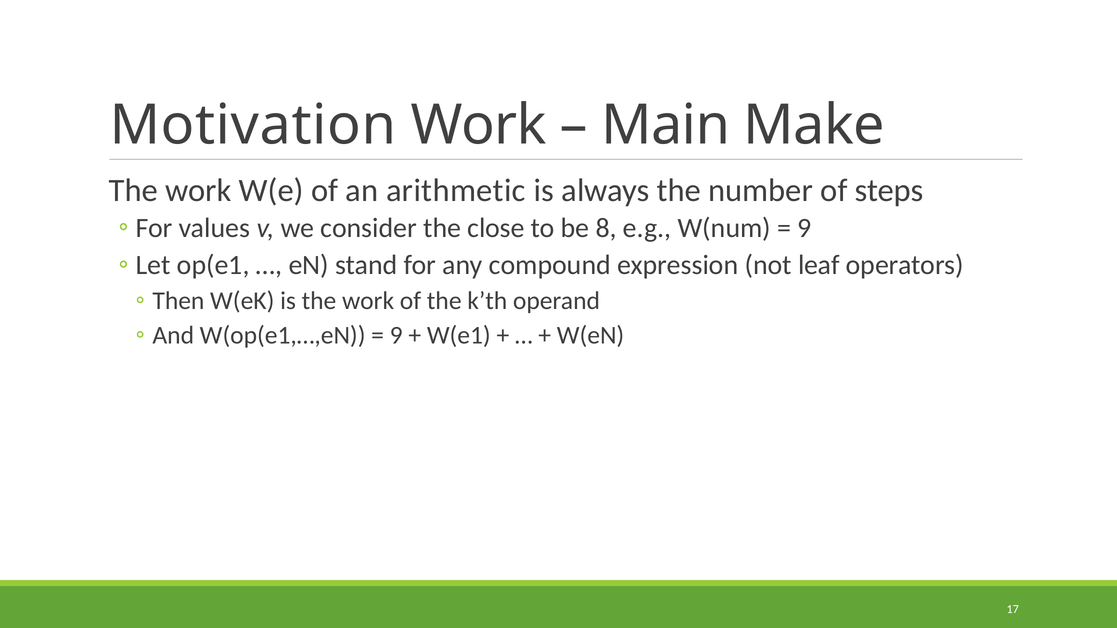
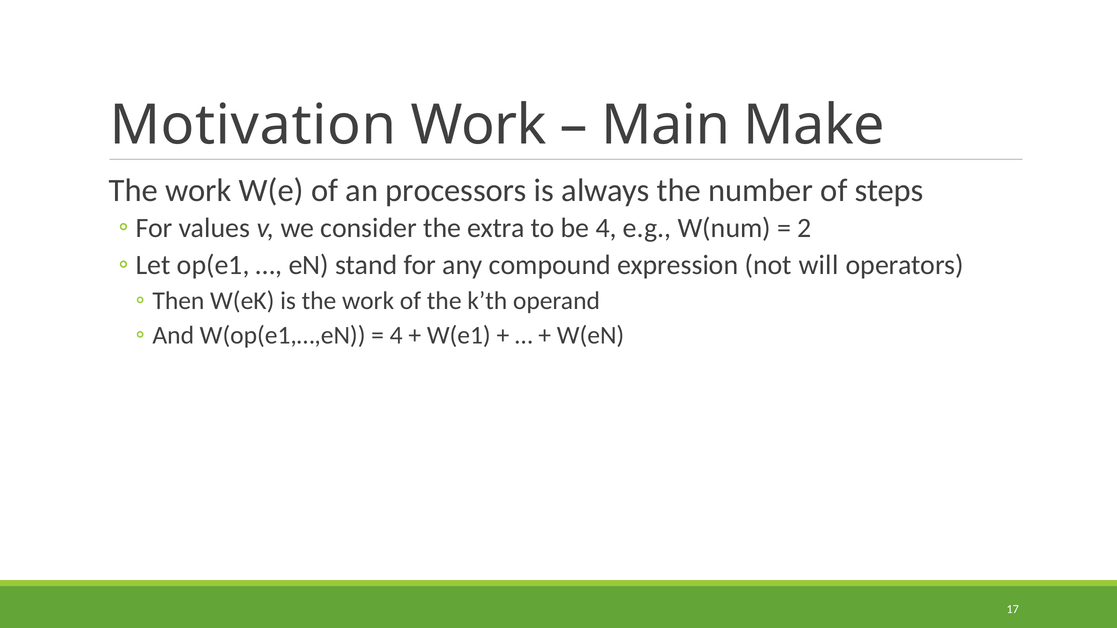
arithmetic: arithmetic -> processors (456, 191)
close: close -> extra (496, 228)
be 8: 8 -> 4 (606, 228)
9: 9 -> 2 (804, 228)
leaf: leaf -> will (819, 265)
9: 9 -> 4 (396, 336)
